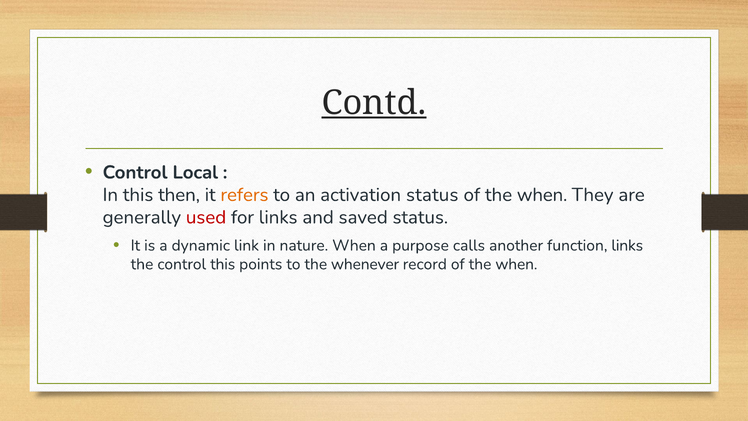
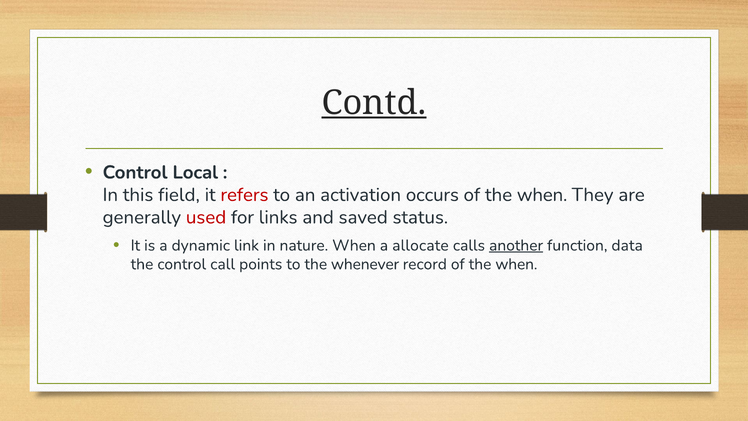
then: then -> field (179, 195)
refers colour: orange -> red (244, 195)
activation status: status -> occurs (432, 195)
purpose: purpose -> allocate (420, 245)
another underline: none -> present (516, 245)
function links: links -> data (627, 245)
control this: this -> call (223, 264)
